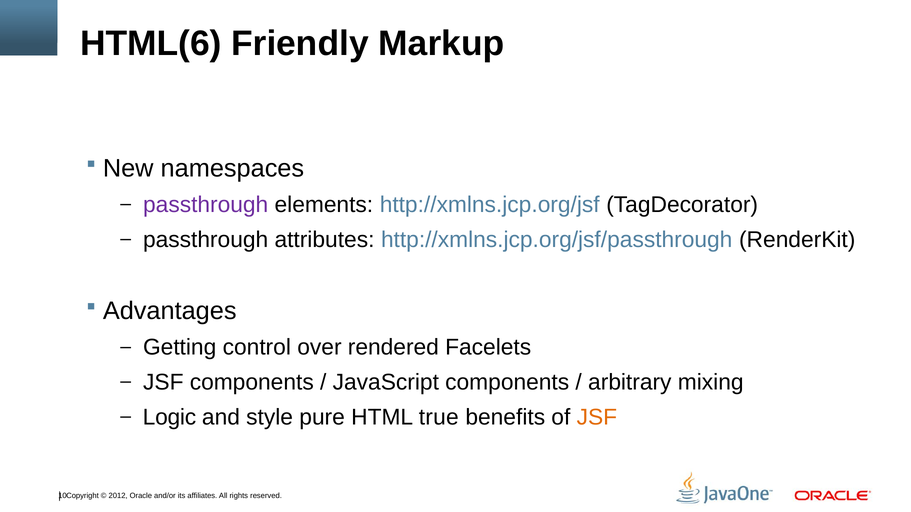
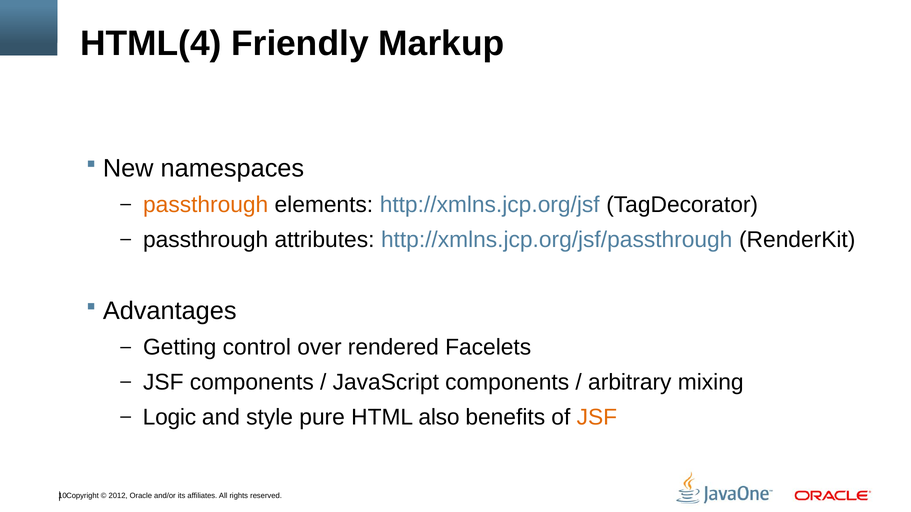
HTML(6: HTML(6 -> HTML(4 (151, 43)
passthrough colour: purple -> orange (206, 205)
true: true -> also (439, 418)
